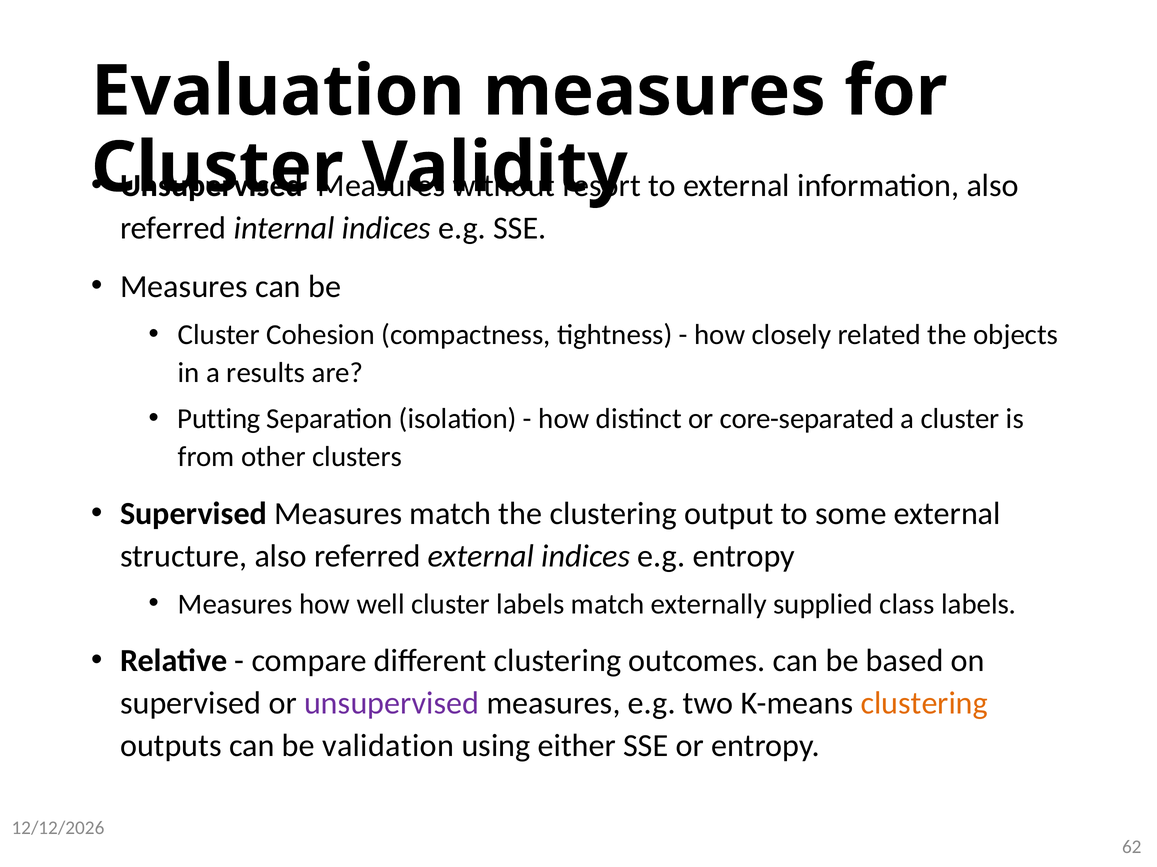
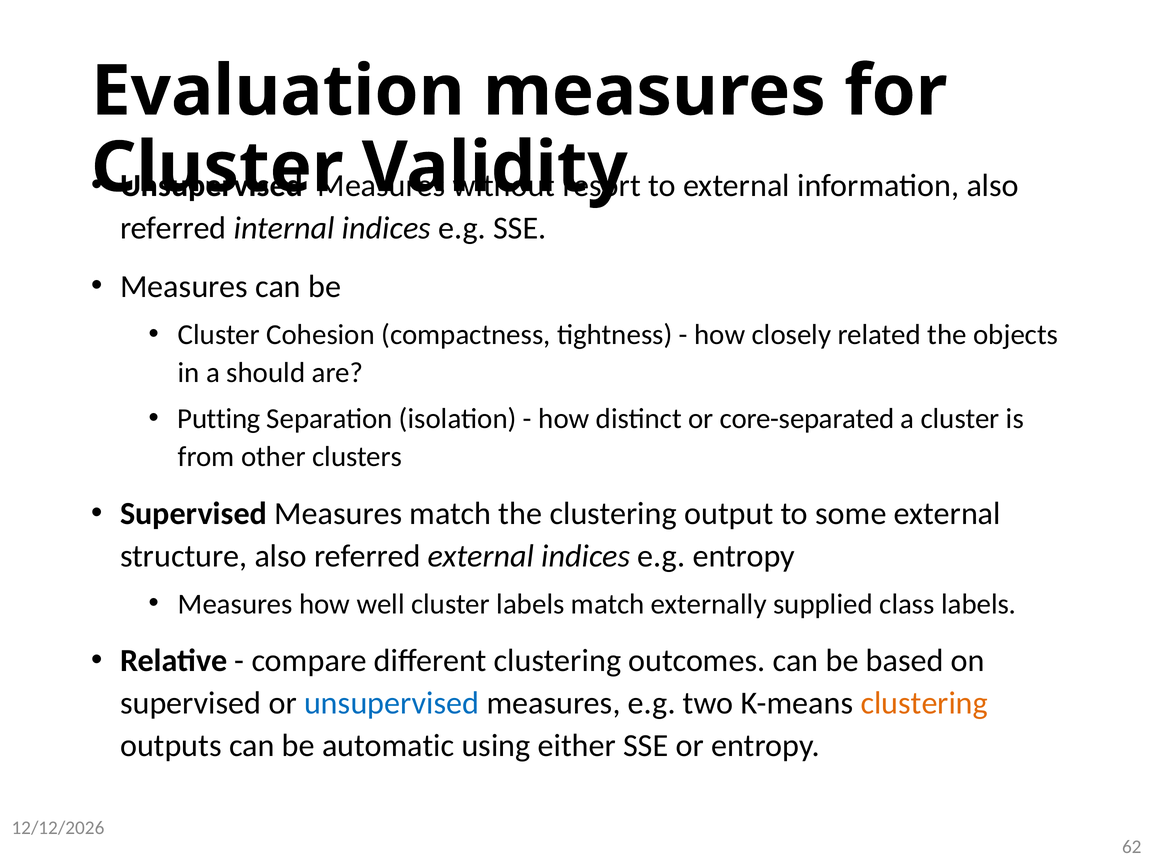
results: results -> should (266, 373)
unsupervised colour: purple -> blue (392, 704)
validation: validation -> automatic (388, 746)
